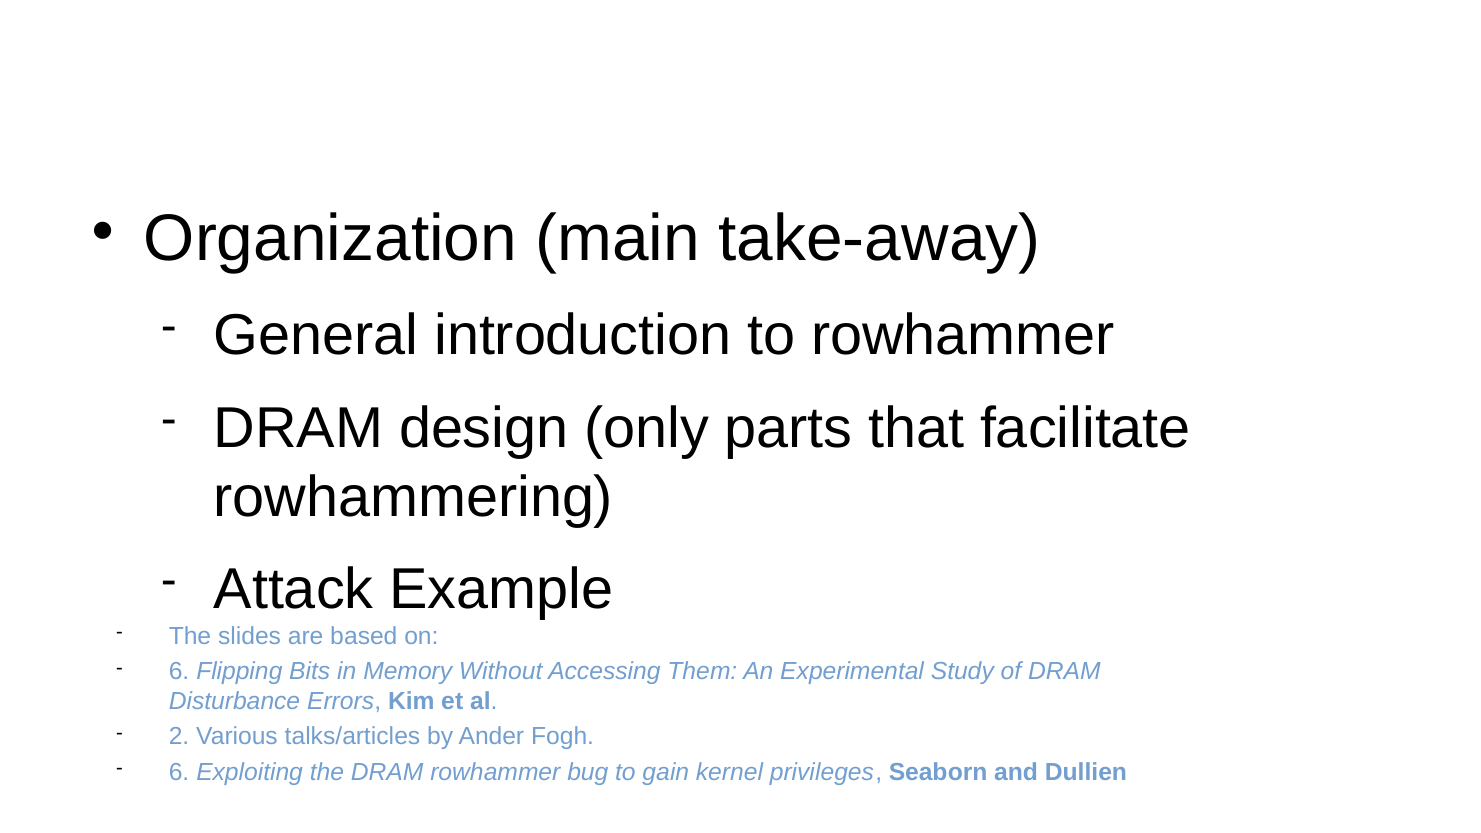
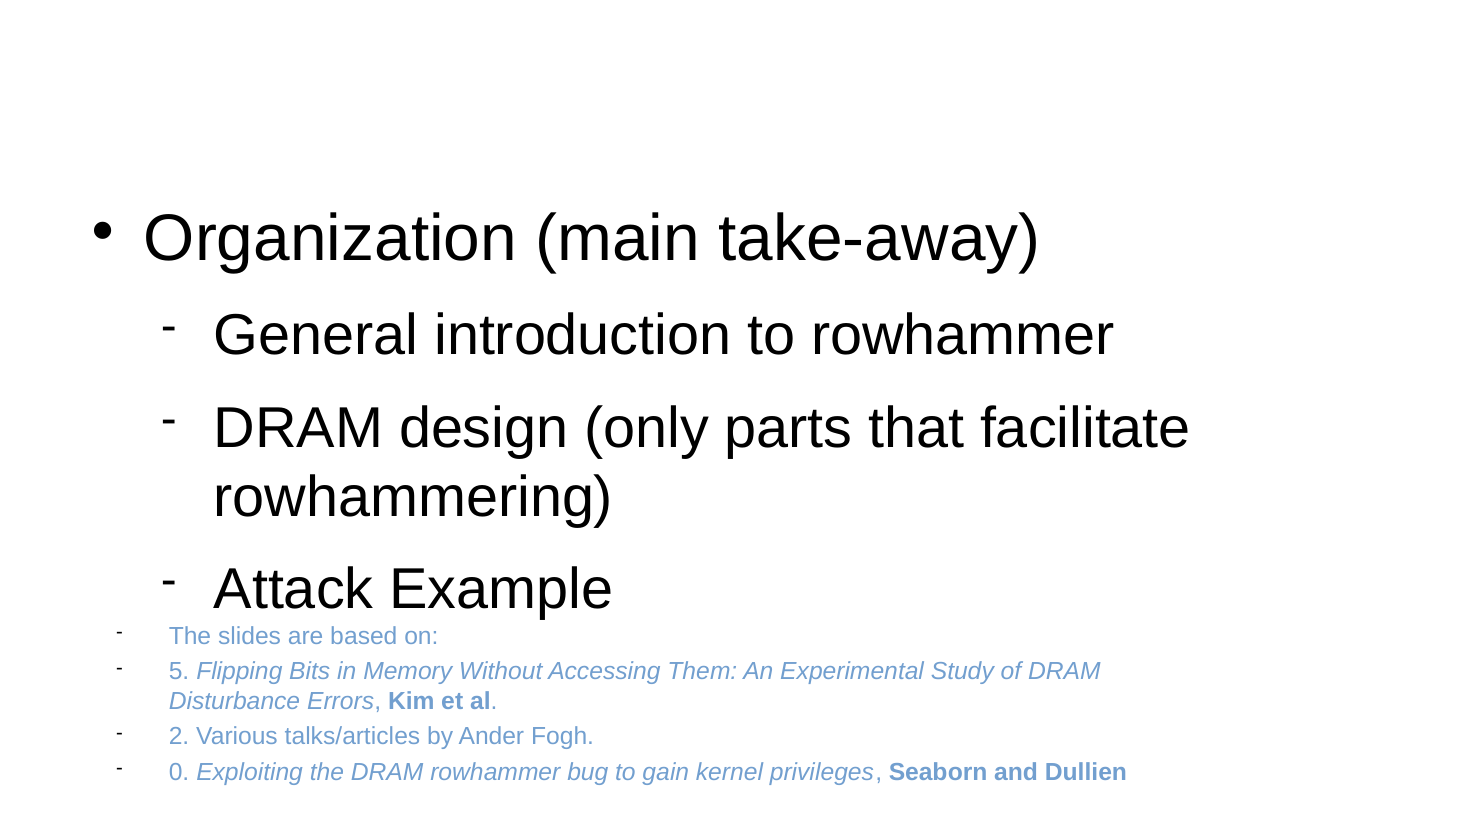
6: 6 -> 5 (179, 671)
6: 6 -> 0 (179, 772)
